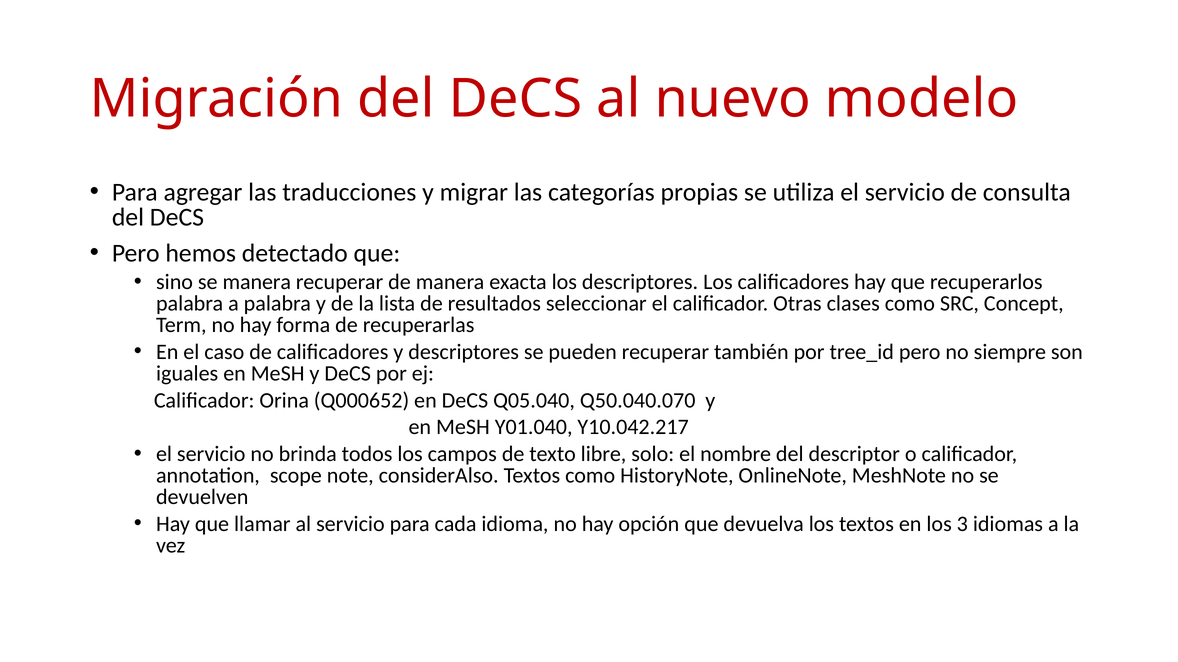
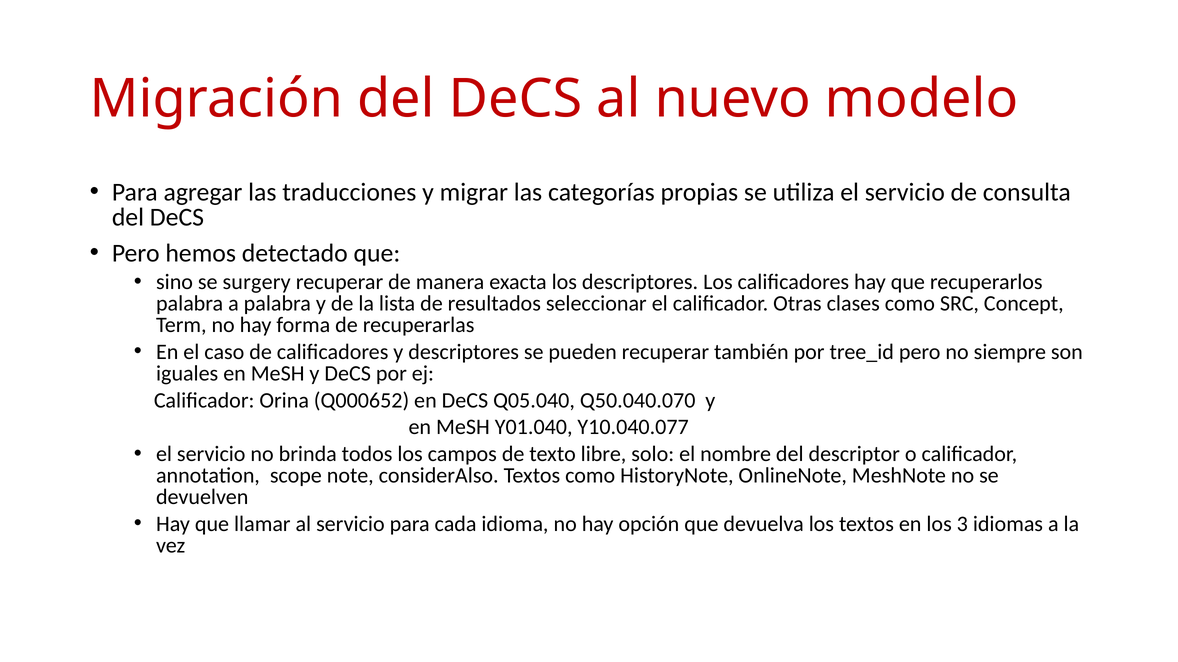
se manera: manera -> surgery (257, 282)
Y10.042.217: Y10.042.217 -> Y10.040.077 (633, 428)
